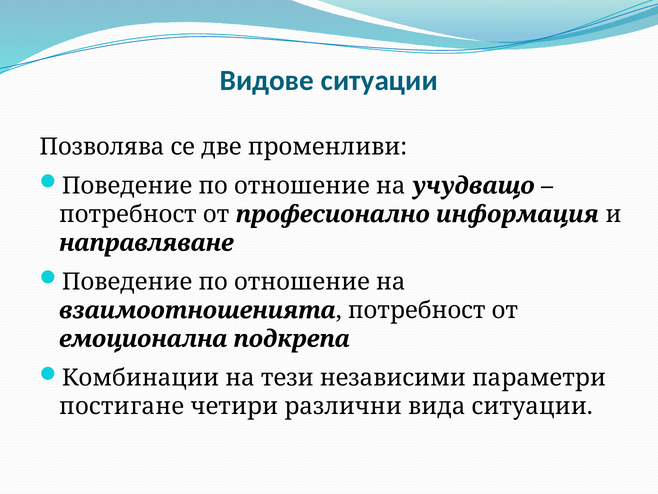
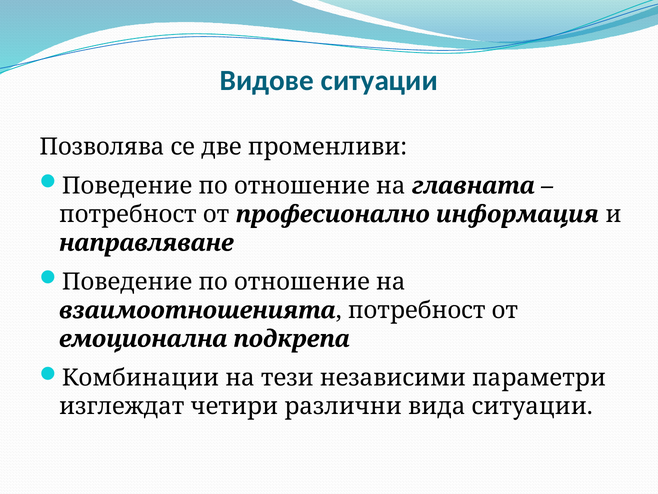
учудващо: учудващо -> главната (473, 186)
постигане: постигане -> изглеждат (122, 406)
